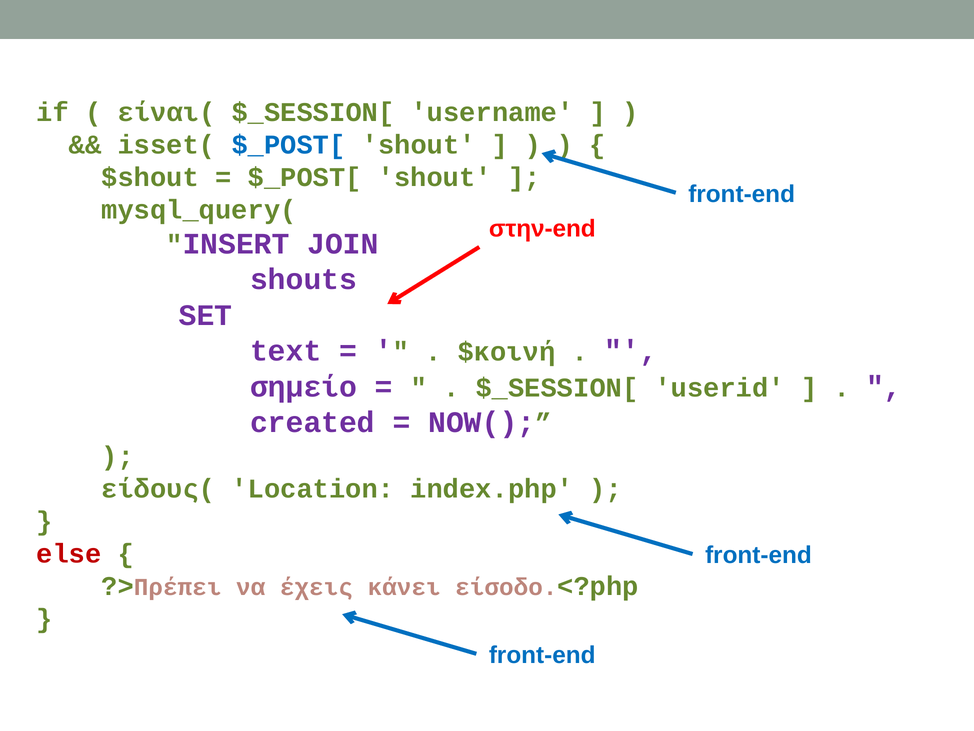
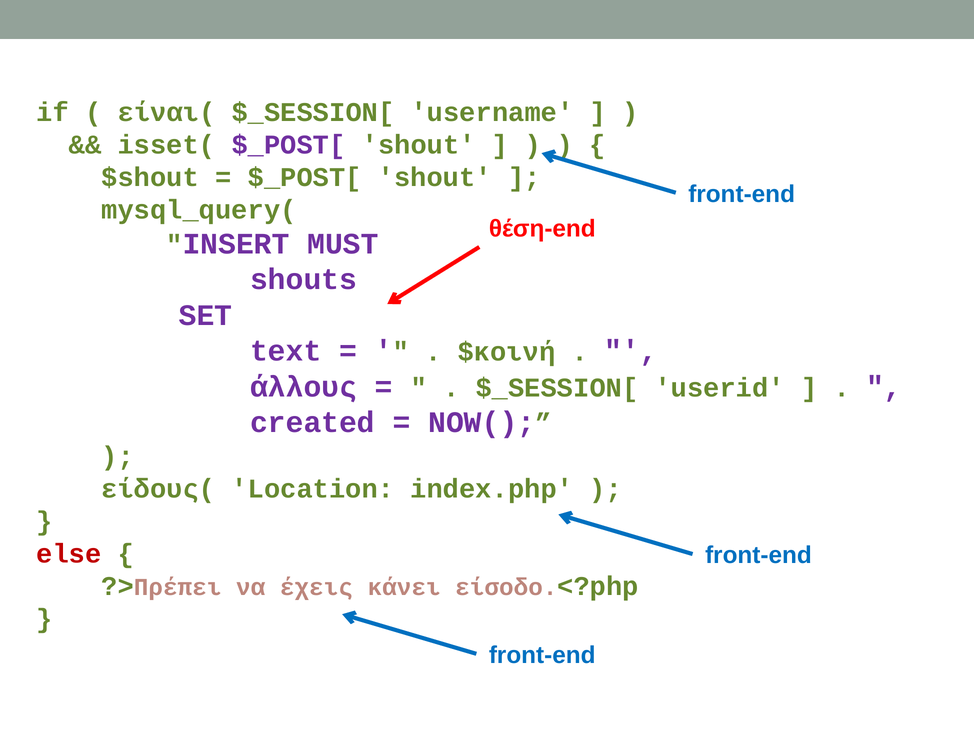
$_POST[ colour: blue -> purple (289, 144)
στην-end: στην-end -> θέση-end (542, 229)
JOIN: JOIN -> MUST (343, 244)
σημείο: σημείο -> άλλους (304, 387)
